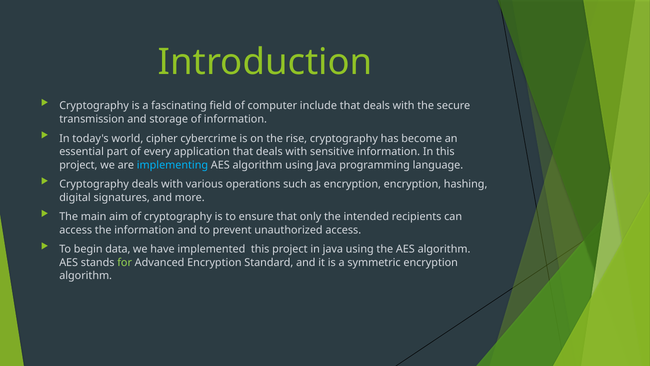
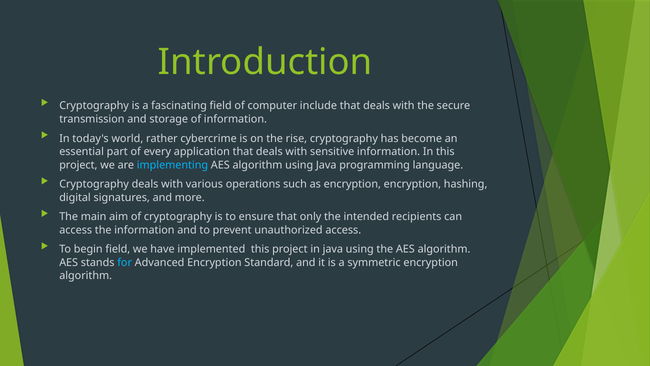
cipher: cipher -> rather (162, 138)
begin data: data -> field (118, 249)
for colour: light green -> light blue (125, 262)
